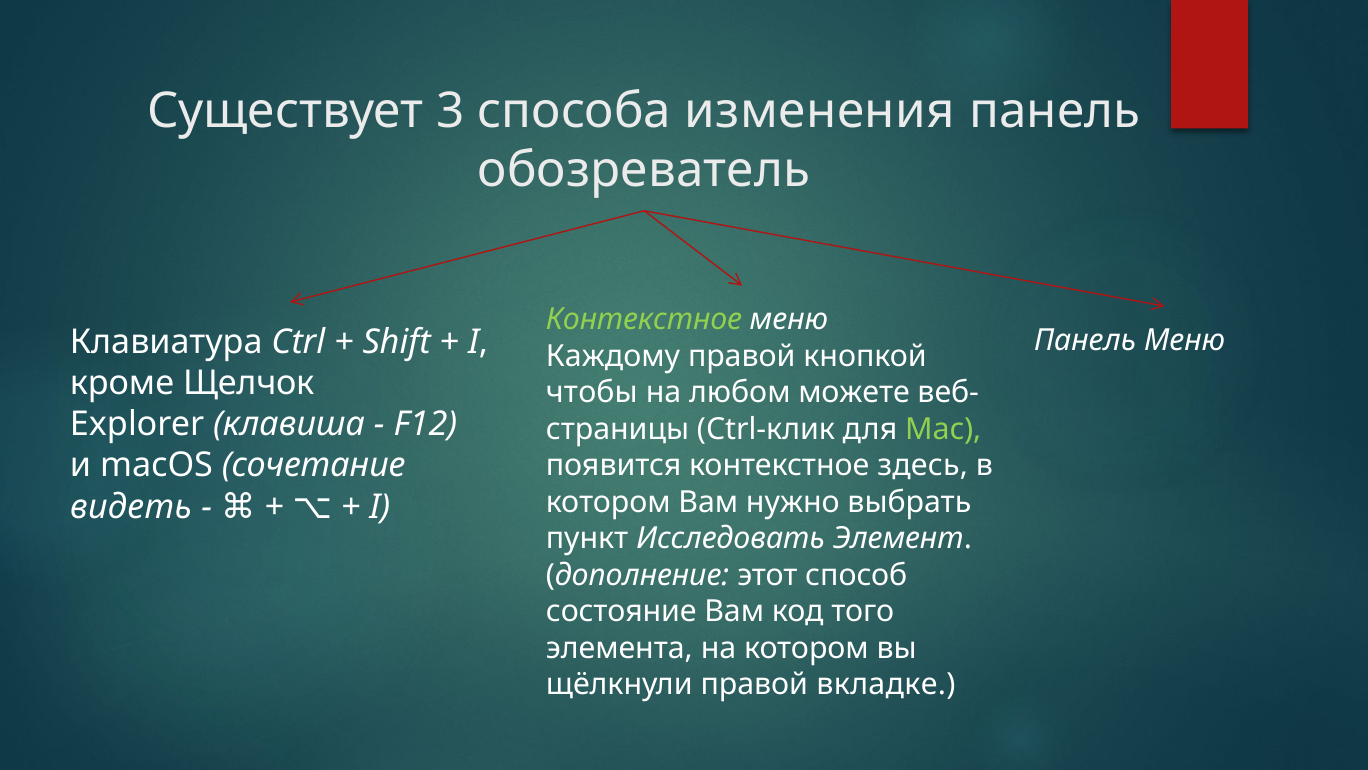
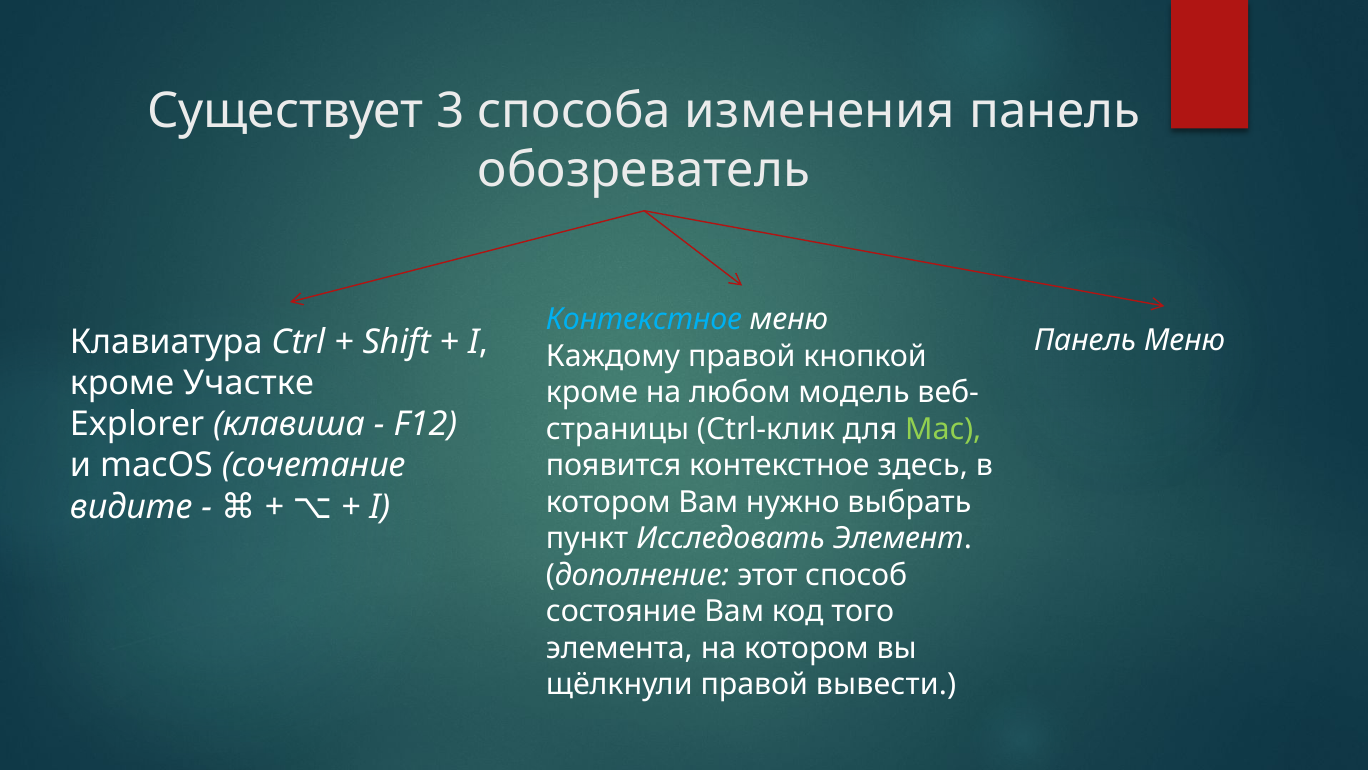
Контекстное colour: light green -> light blue (644, 319)
Щелчок: Щелчок -> Участке (249, 383)
чтобы: чтобы -> кроме (592, 392)
можете: можете -> модель (854, 392)
видеть: видеть -> видите (131, 506)
вкладке: вкладке -> вывести (886, 684)
